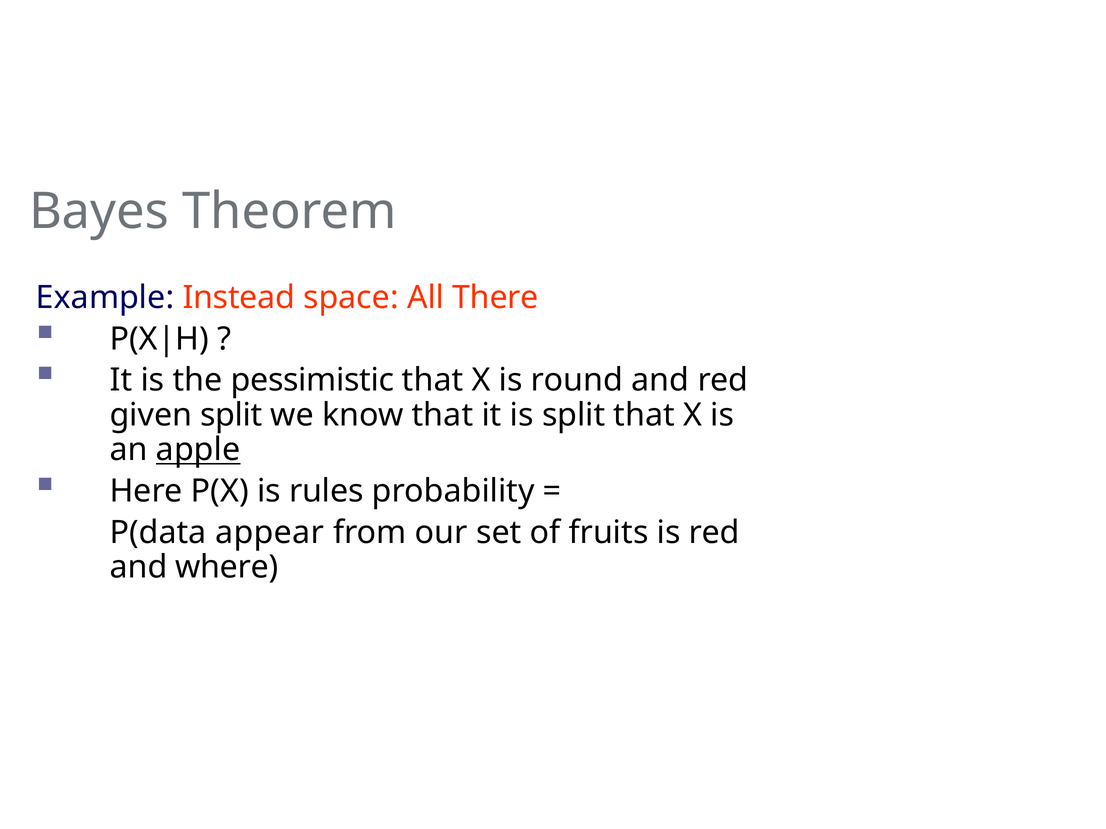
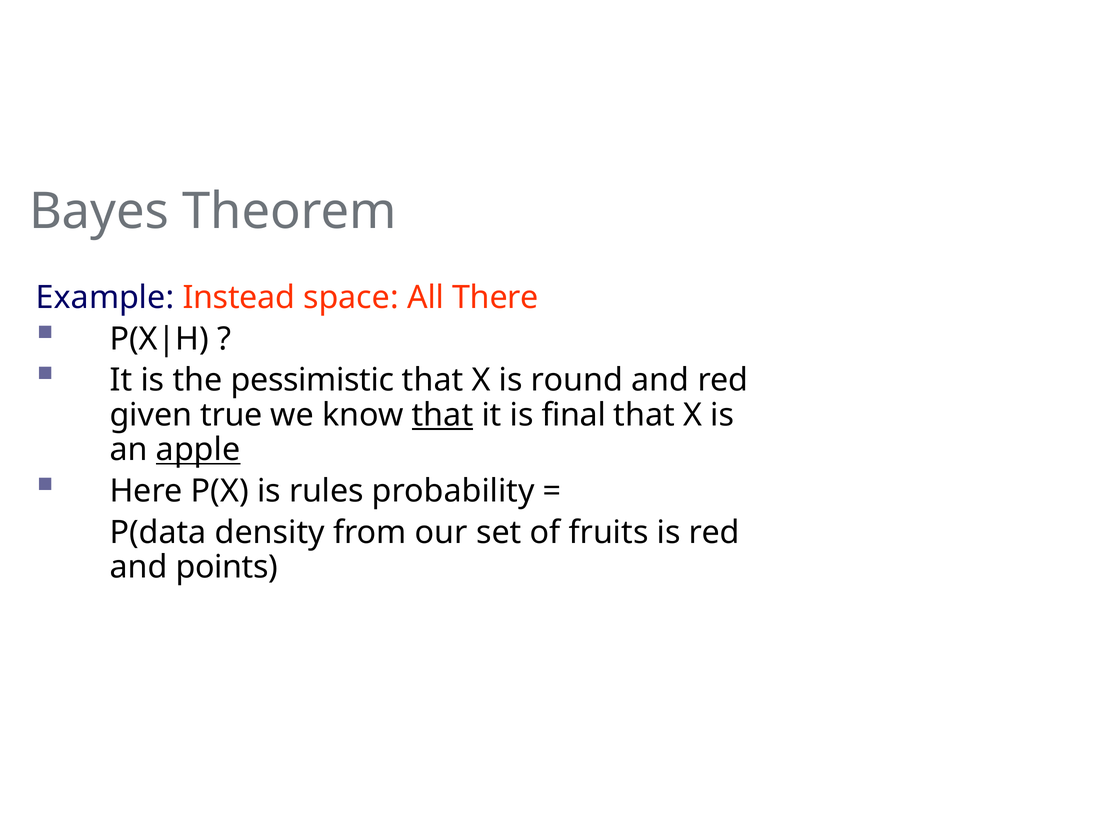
given split: split -> true (231, 415)
that underline: none -> present (442, 415)
is split: split -> final (574, 415)
appear: appear -> density (270, 533)
where: where -> points (227, 568)
